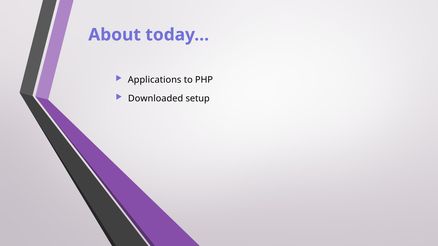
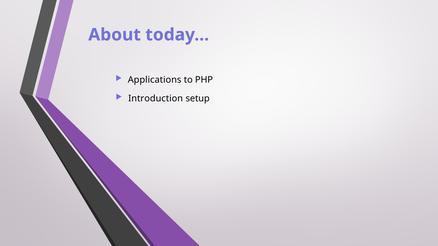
Downloaded: Downloaded -> Introduction (156, 99)
